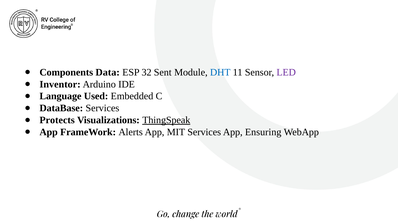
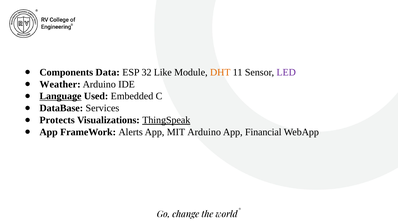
Sent: Sent -> Like (163, 72)
DHT colour: blue -> orange (220, 72)
Inventor: Inventor -> Weather (60, 84)
Language underline: none -> present (60, 96)
MIT Services: Services -> Arduino (204, 132)
Ensuring: Ensuring -> Financial (263, 132)
